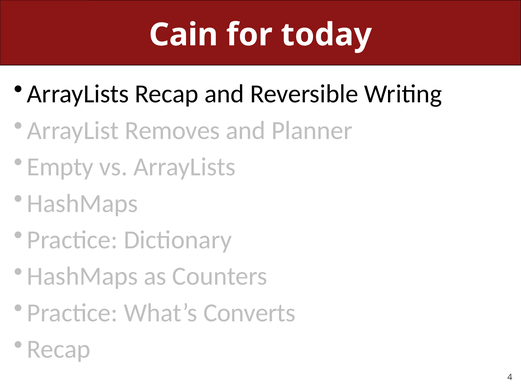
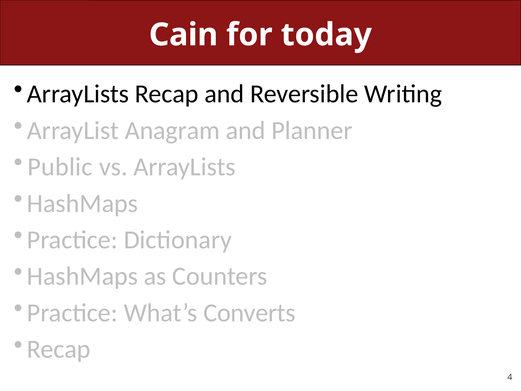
Removes: Removes -> Anagram (172, 130)
Empty: Empty -> Public (60, 167)
